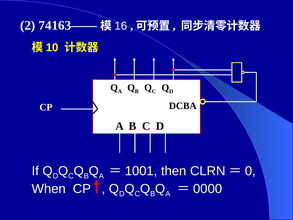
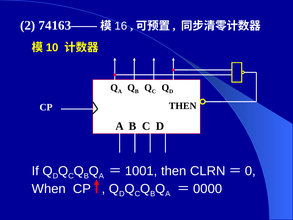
DCBA: DCBA -> THEN (183, 106)
